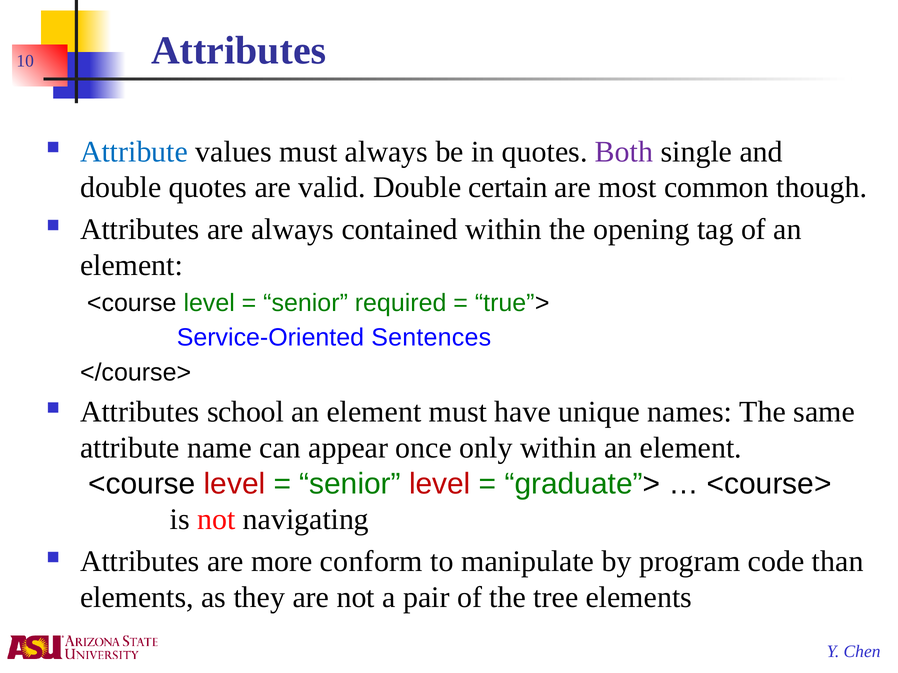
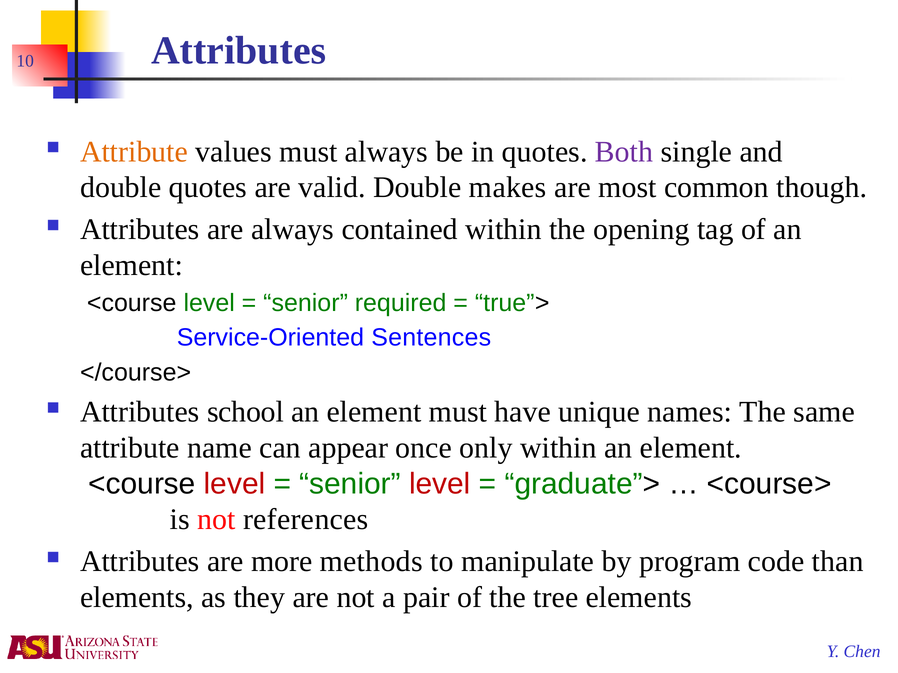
Attribute colour: blue -> orange (134, 152)
certain: certain -> makes (508, 188)
navigating: navigating -> references (306, 520)
conform: conform -> methods (371, 562)
